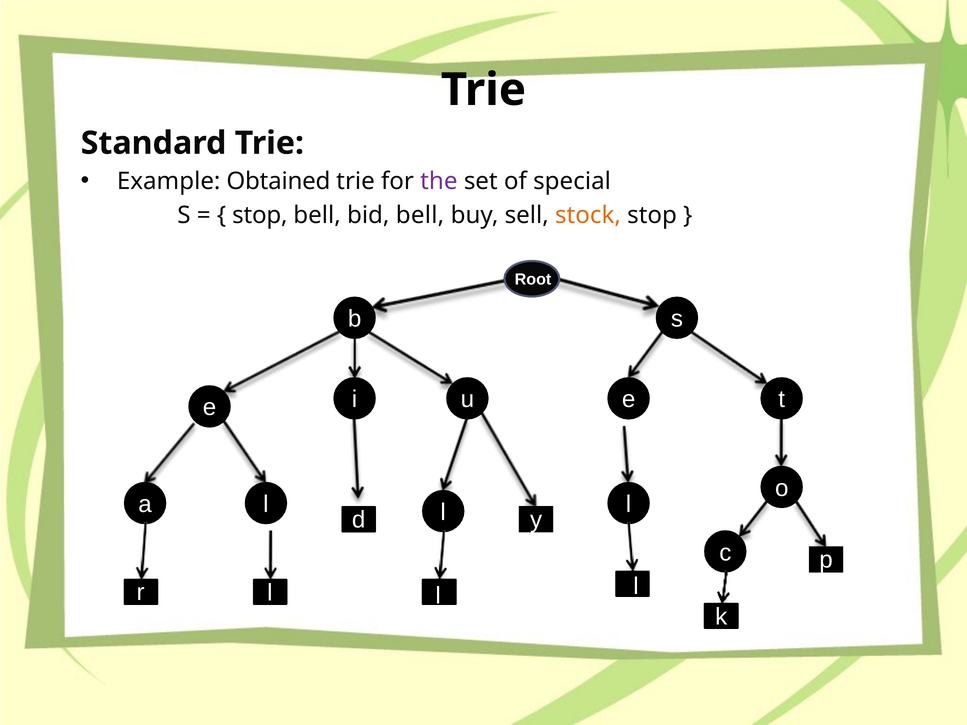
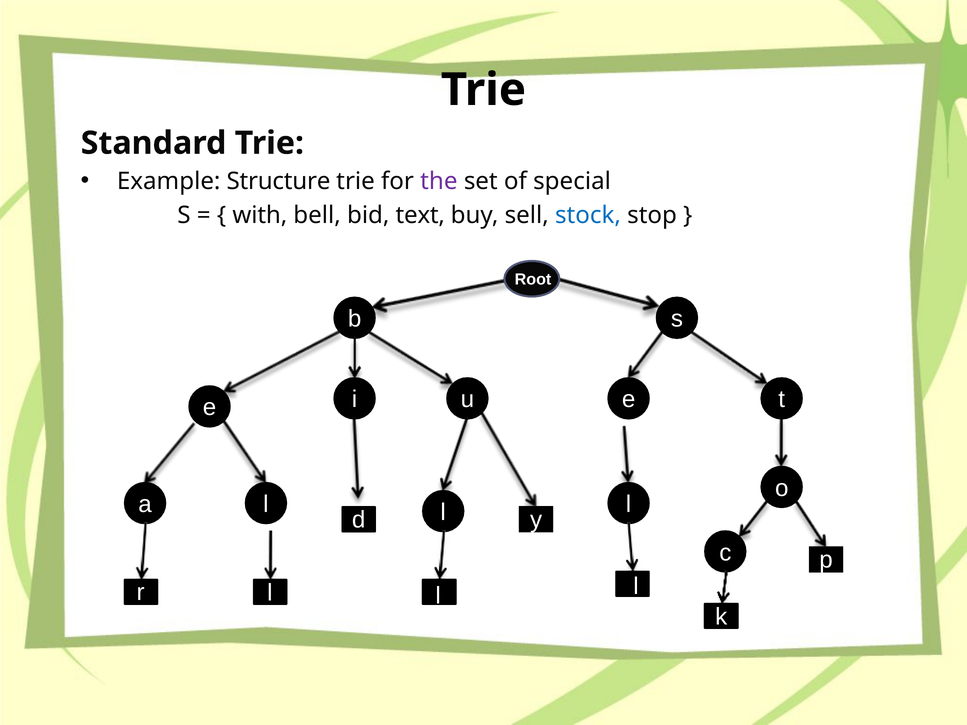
Obtained: Obtained -> Structure (278, 181)
stop: stop -> with (260, 215)
bid bell: bell -> text (420, 215)
stock colour: orange -> blue (588, 215)
